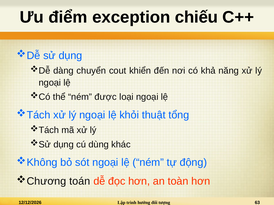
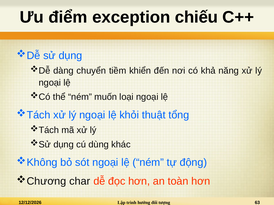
cout: cout -> tiềm (118, 71)
được: được -> muốn (106, 97)
toán: toán -> char (80, 182)
